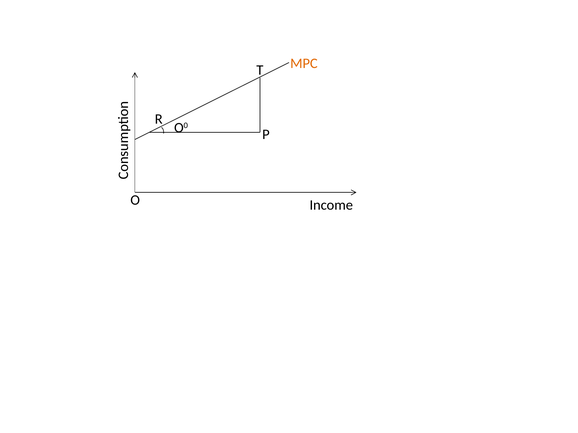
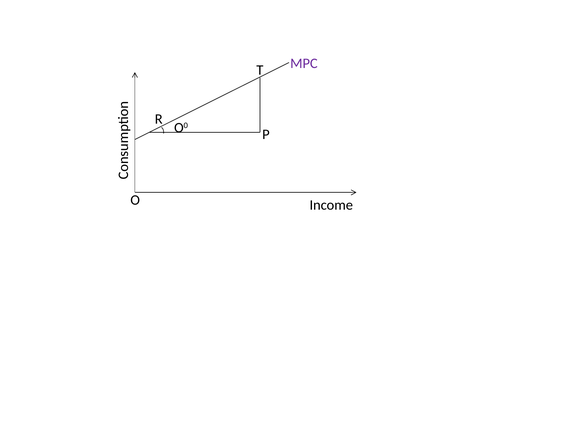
MPC colour: orange -> purple (304, 63)
